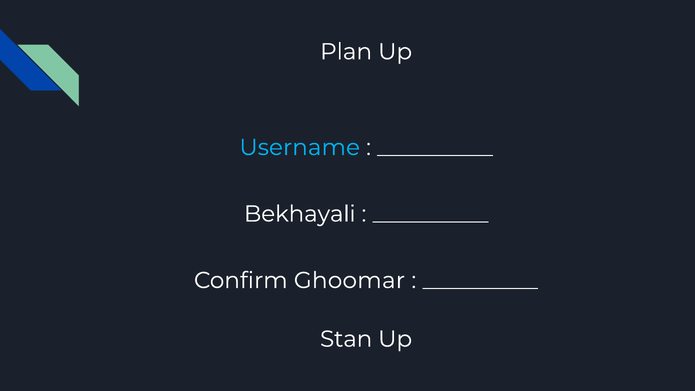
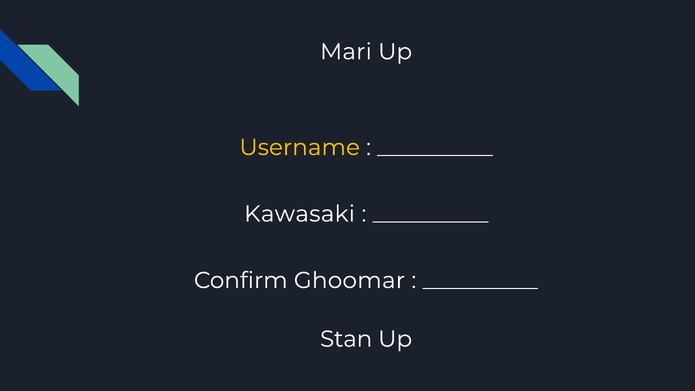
Plan: Plan -> Mari (346, 52)
Username colour: light blue -> yellow (300, 147)
Bekhayali: Bekhayali -> Kawasaki (300, 214)
